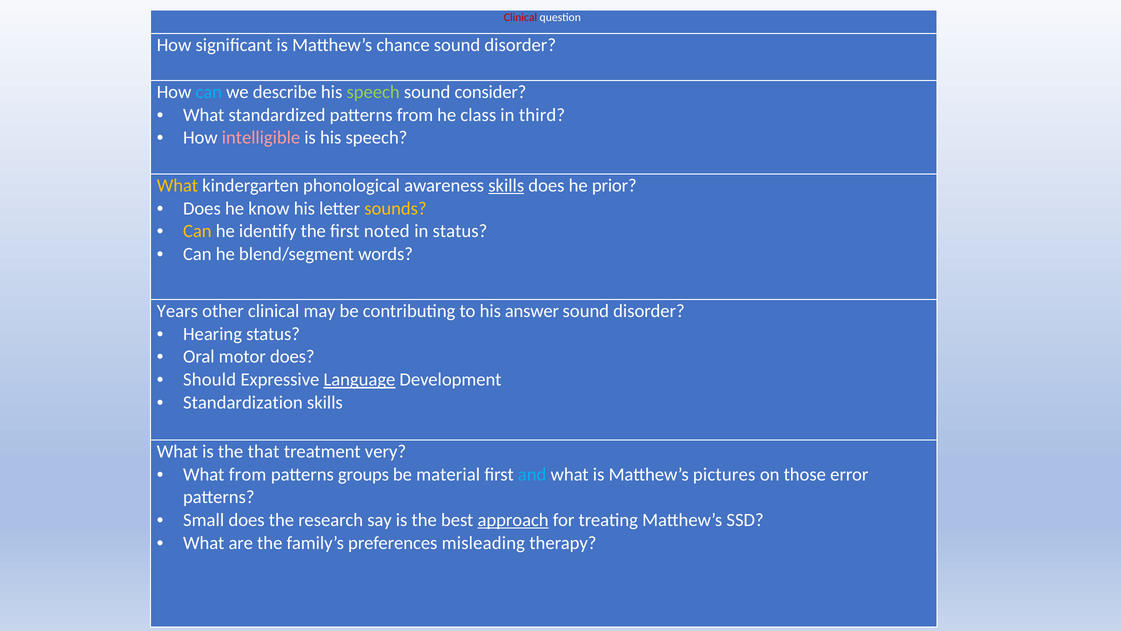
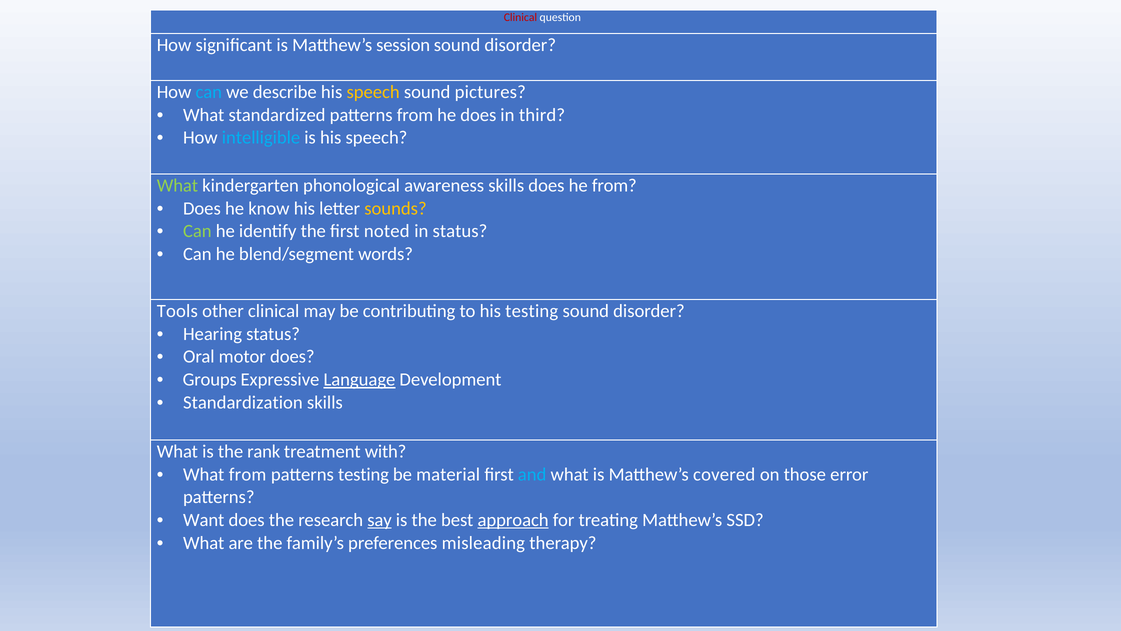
chance: chance -> session (403, 45)
speech colour: light green -> yellow (373, 92)
consider: consider -> pictures (490, 92)
he class: class -> does (478, 115)
intelligible colour: pink -> light blue (261, 138)
What colour: yellow -> light green (177, 185)
skills underline: present -> none (506, 185)
he prior: prior -> from (614, 185)
Can colour: yellow -> light green (197, 231)
Years: Years -> Tools (177, 311)
his answer: answer -> testing (532, 311)
Should: Should -> Groups (210, 379)
that: that -> rank (264, 451)
very: very -> with (386, 451)
patterns groups: groups -> testing (363, 474)
pictures: pictures -> covered (724, 474)
Small: Small -> Want (204, 520)
say underline: none -> present (379, 520)
